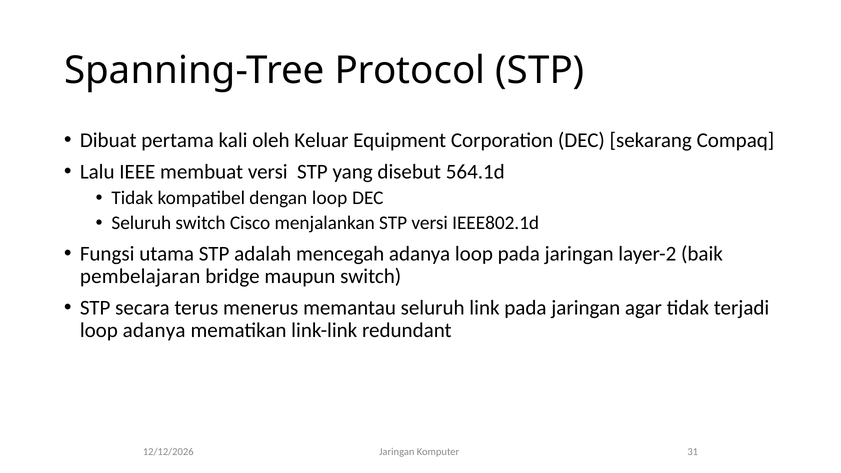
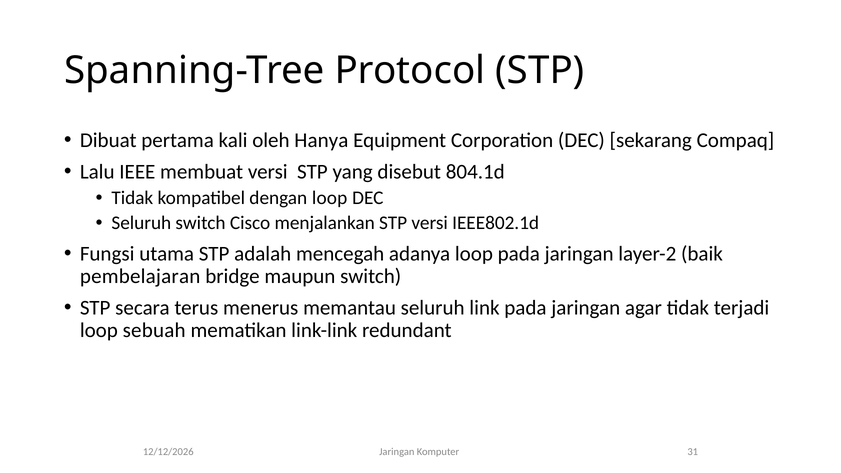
Keluar: Keluar -> Hanya (321, 140)
564.1d: 564.1d -> 804.1d (475, 172)
loop adanya: adanya -> sebuah (154, 330)
